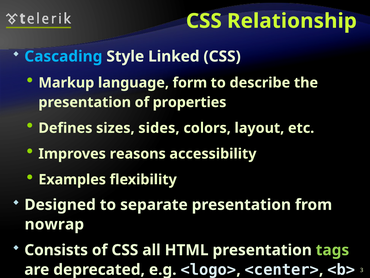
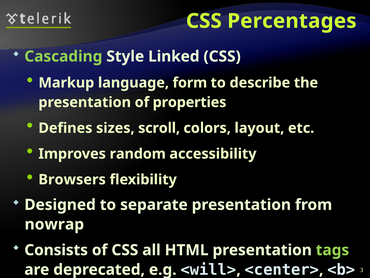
Relationship: Relationship -> Percentages (292, 21)
Cascading colour: light blue -> light green (63, 56)
sides: sides -> scroll (159, 128)
reasons: reasons -> random (138, 154)
Examples: Examples -> Browsers (72, 179)
<logo>: <logo> -> <will> (208, 269)
